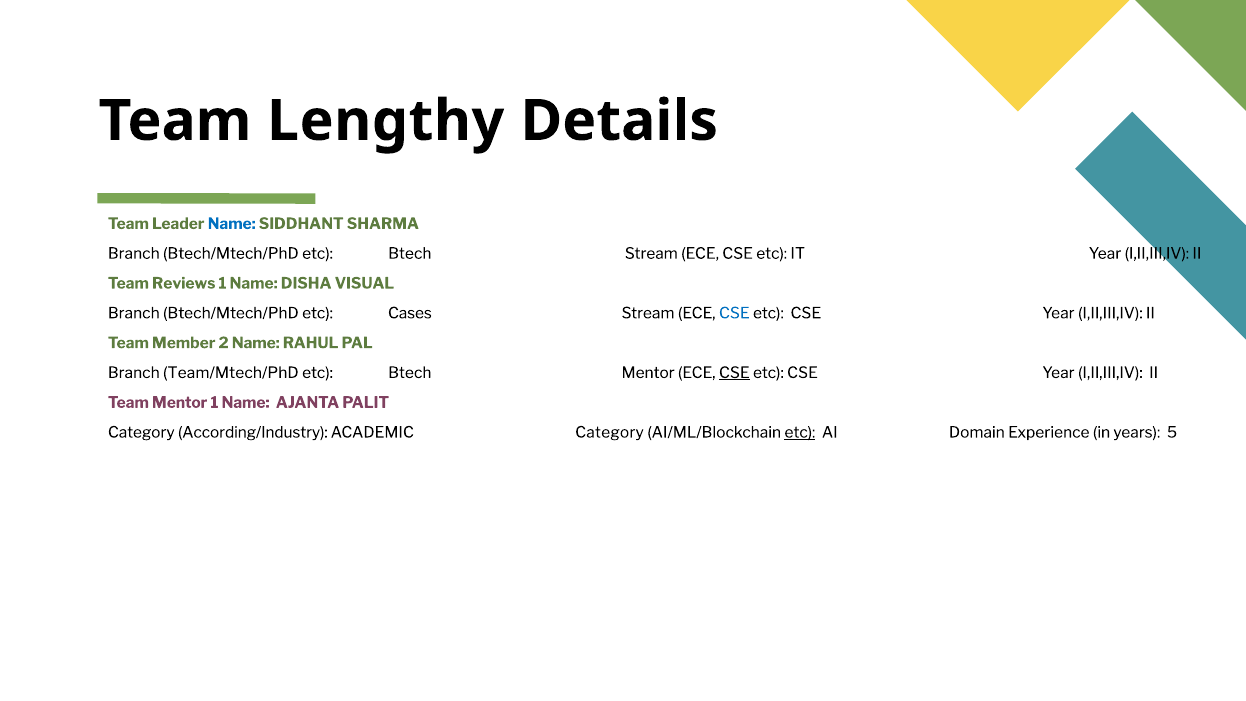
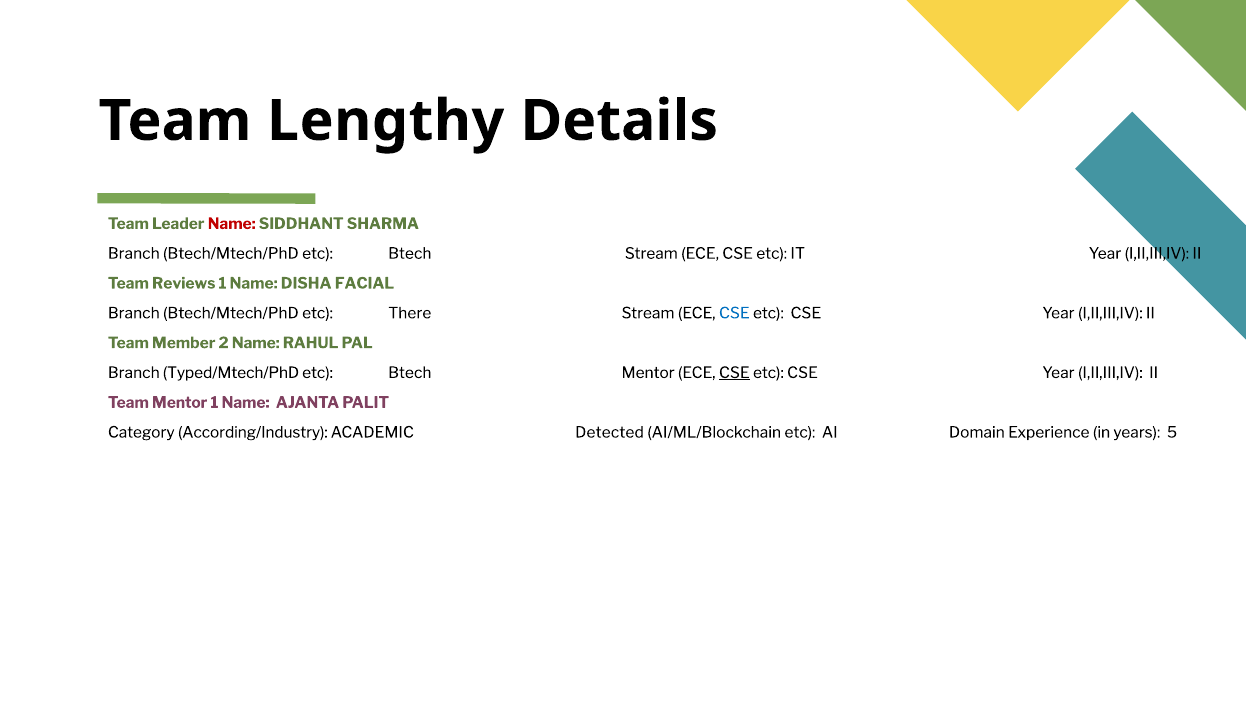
Name colour: blue -> red (232, 224)
VISUAL: VISUAL -> FACIAL (364, 283)
Cases: Cases -> There (410, 313)
Team/Mtech/PhD: Team/Mtech/PhD -> Typed/Mtech/PhD (231, 373)
ACADEMIC Category: Category -> Detected (609, 432)
etc underline: present -> none (800, 432)
